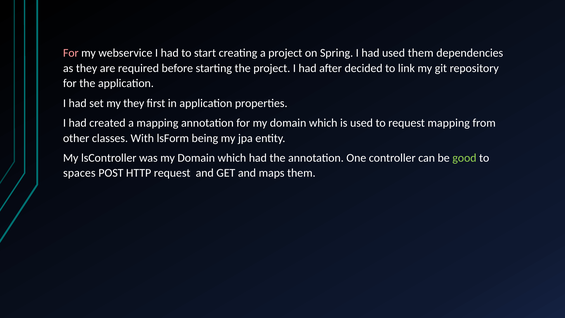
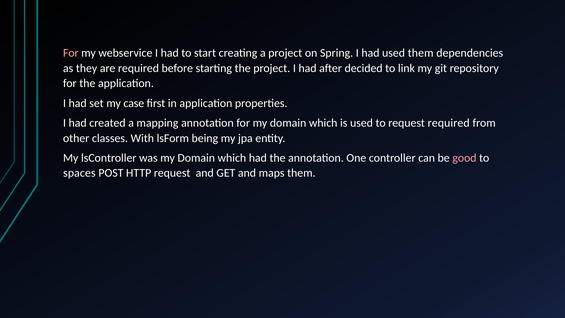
my they: they -> case (134, 103)
request mapping: mapping -> required (449, 123)
good colour: light green -> pink (464, 158)
